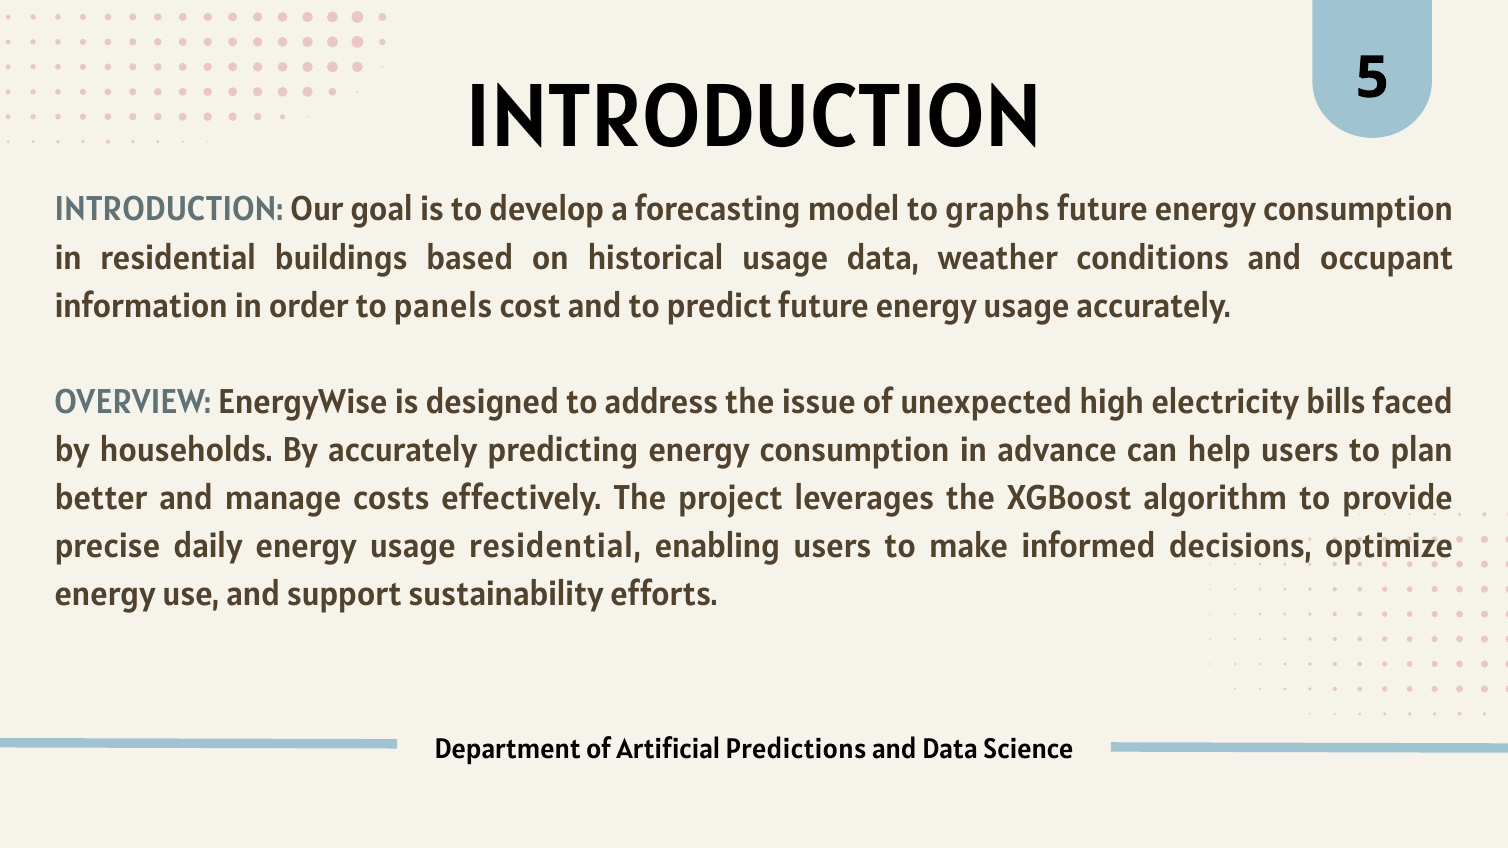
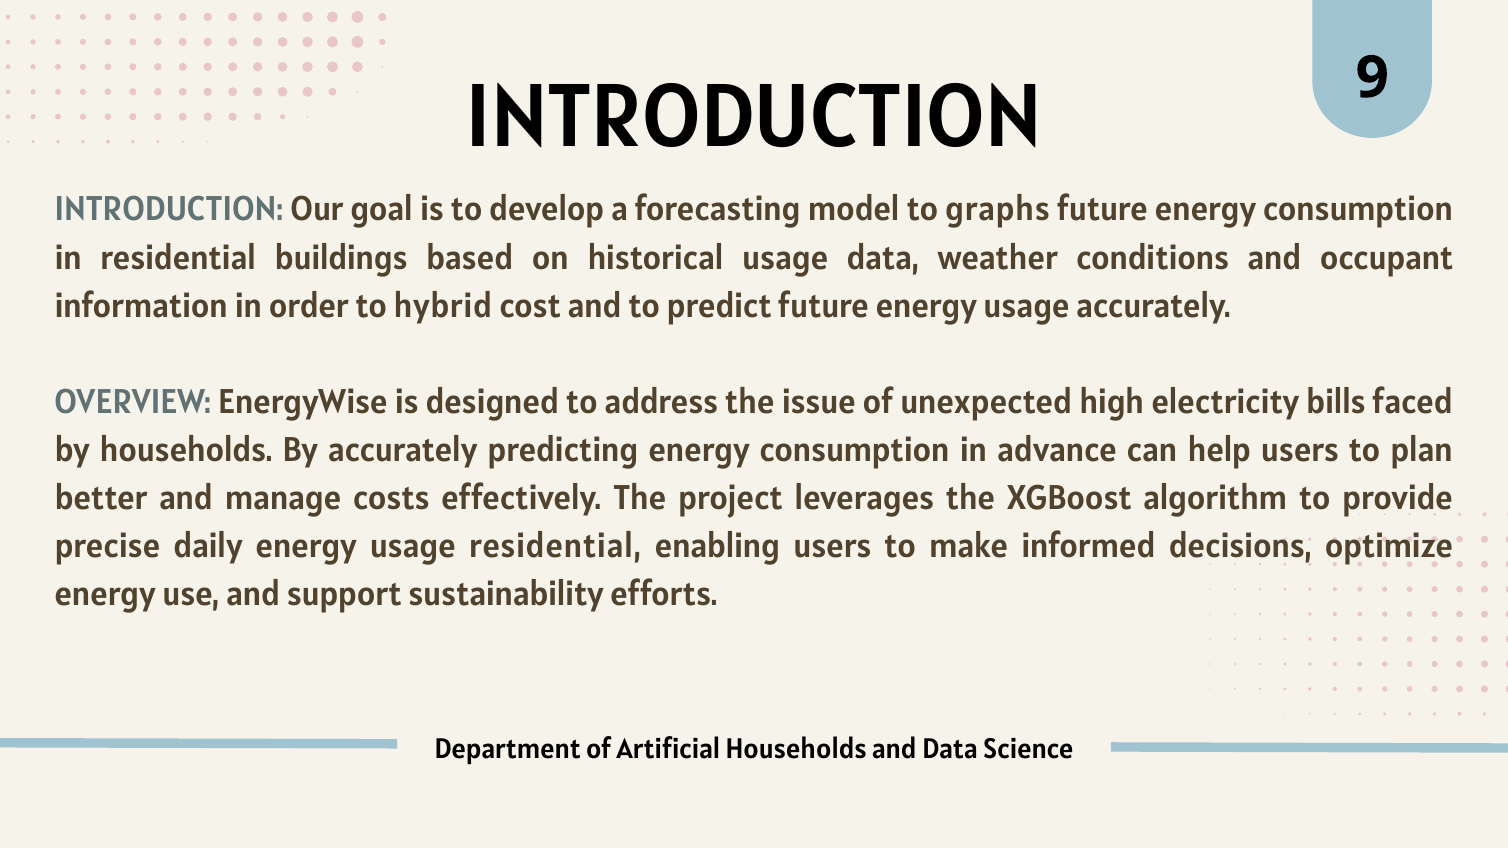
5: 5 -> 9 (1372, 78)
panels: panels -> hybrid (443, 306)
Artificial Predictions: Predictions -> Households (796, 749)
